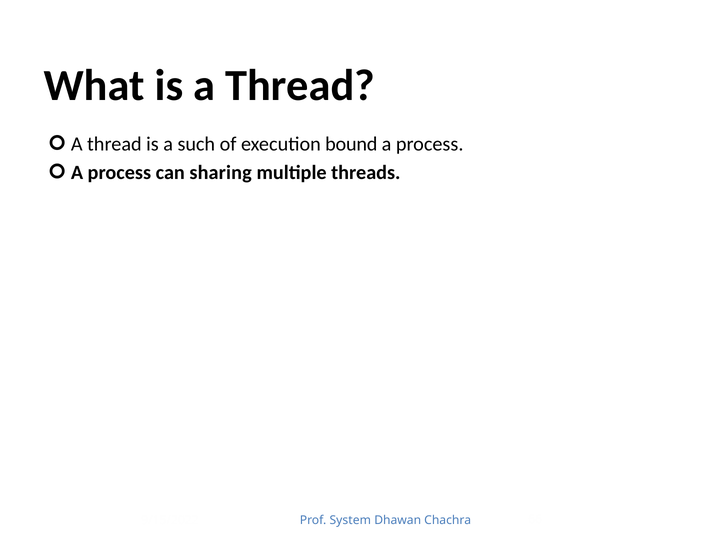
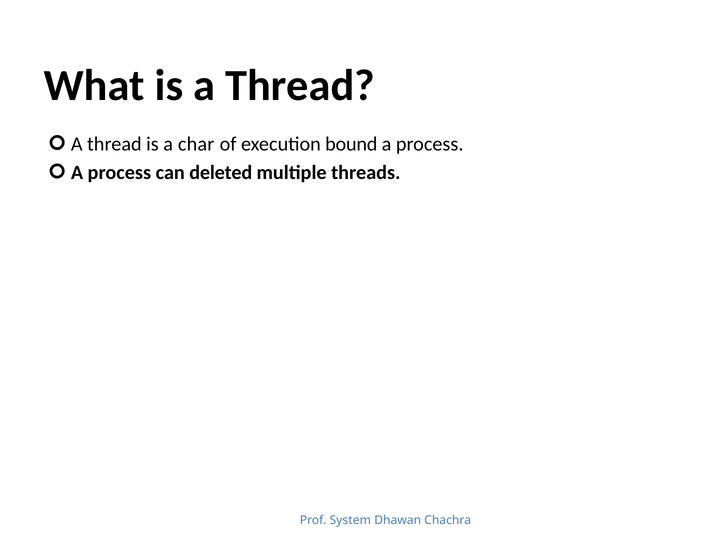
such: such -> char (196, 144)
sharing: sharing -> deleted (221, 173)
